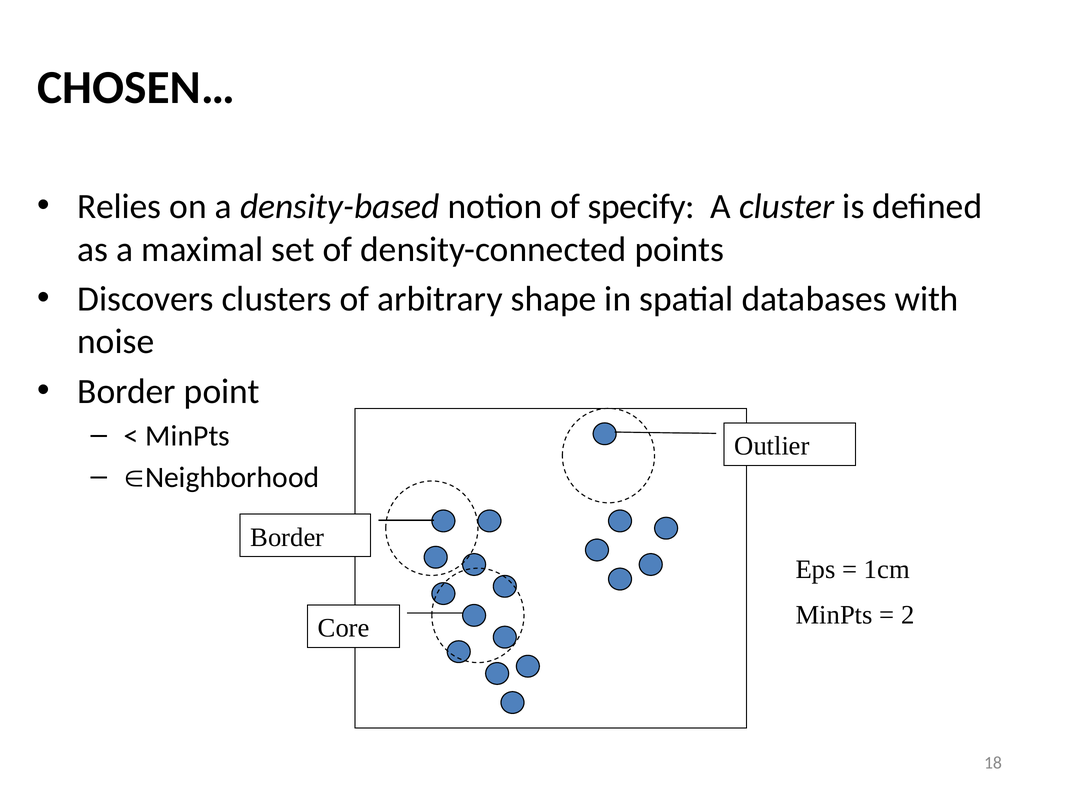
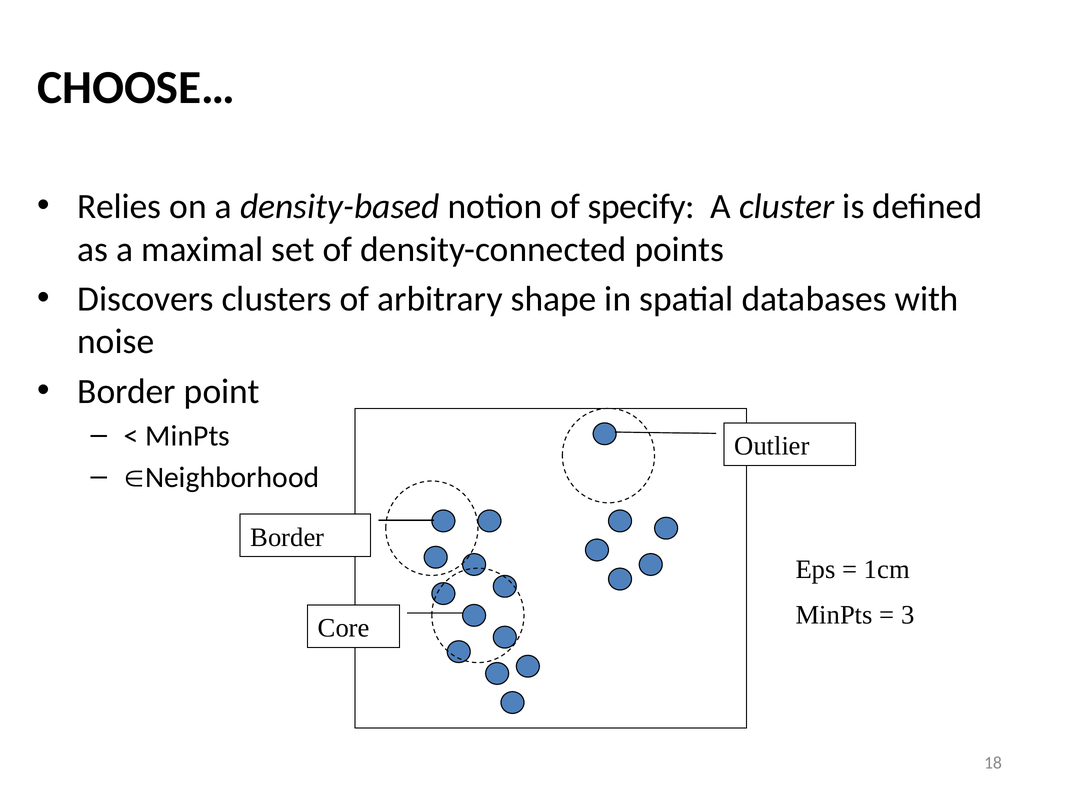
CHOSEN…: CHOSEN… -> CHOOSE… (136, 88)
2: 2 -> 3 (908, 615)
